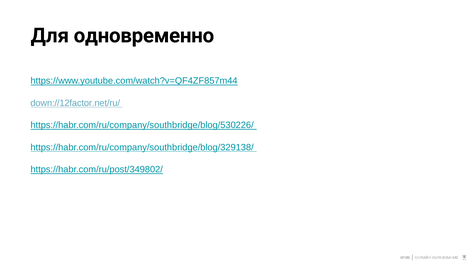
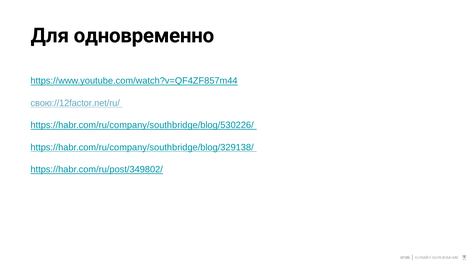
down://12factor.net/ru/: down://12factor.net/ru/ -> свою://12factor.net/ru/ (75, 103)
